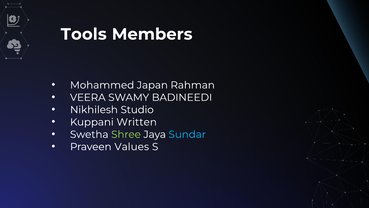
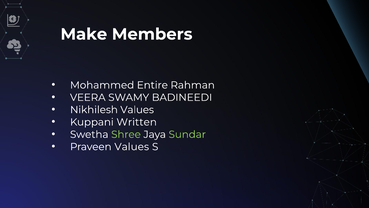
Tools: Tools -> Make (84, 34)
Japan: Japan -> Entire (152, 85)
Nikhilesh Studio: Studio -> Values (137, 110)
Sundar colour: light blue -> light green (187, 134)
